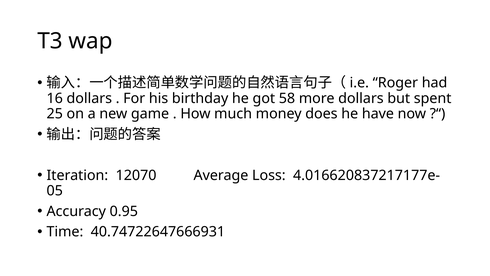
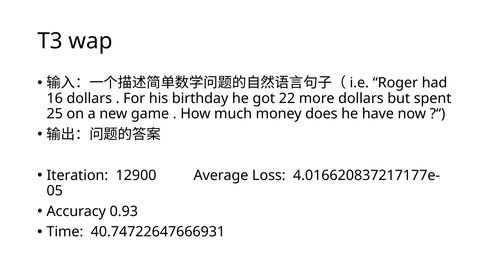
58: 58 -> 22 (287, 98)
12070: 12070 -> 12900 (136, 175)
0.95: 0.95 -> 0.93 (124, 211)
